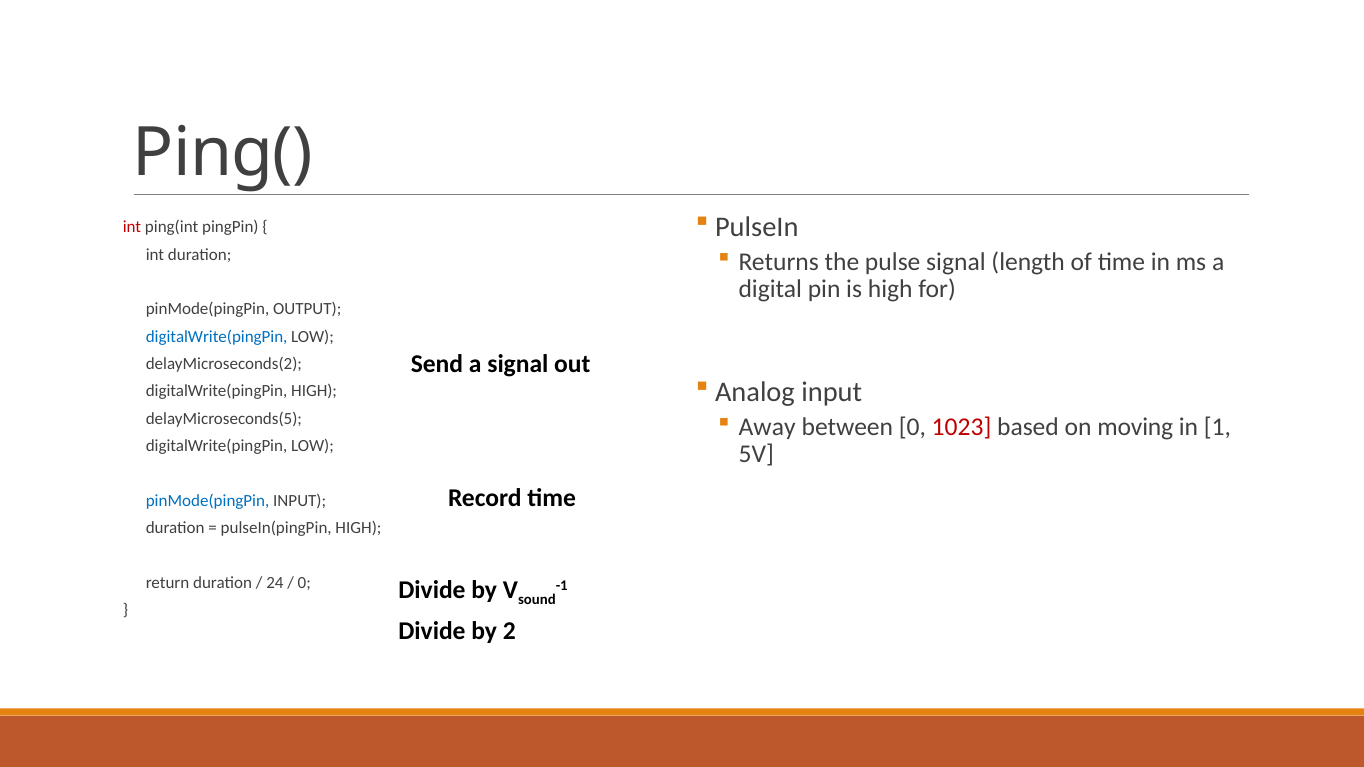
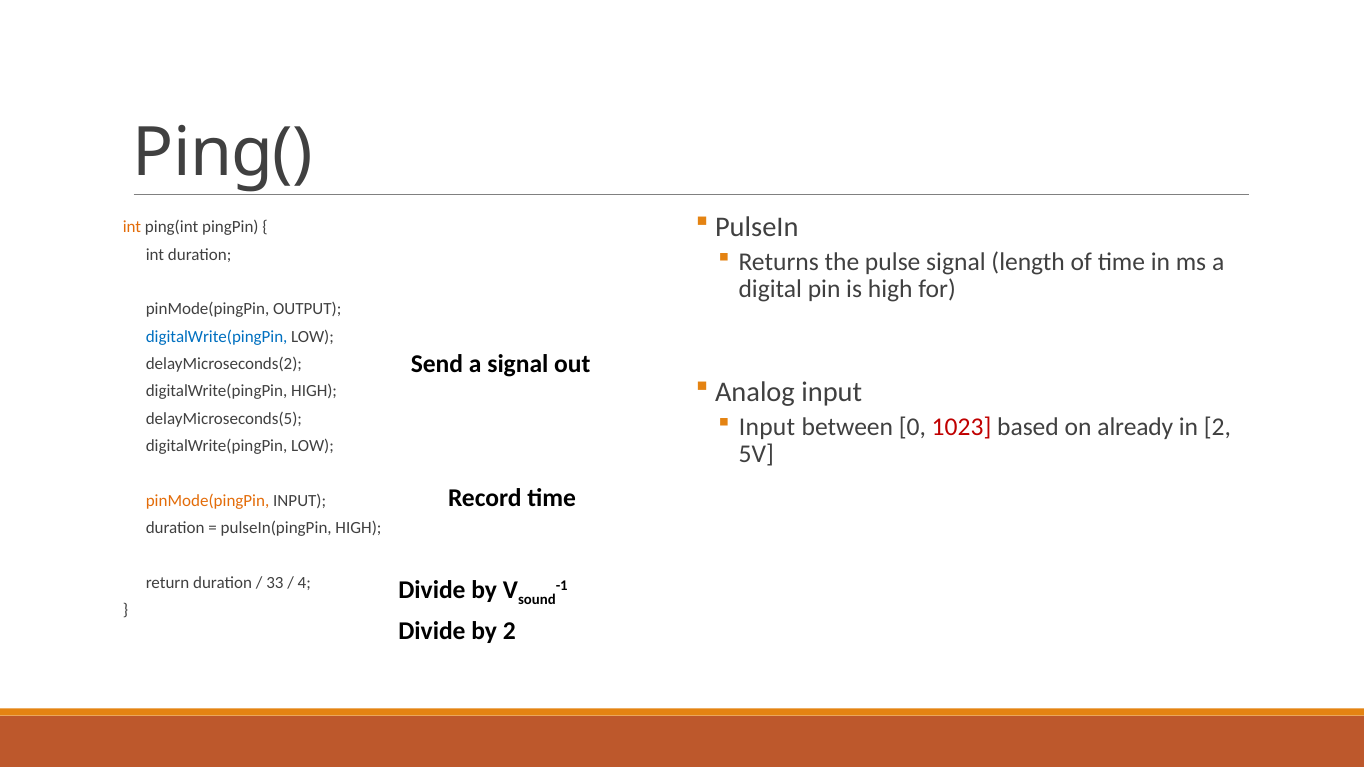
int colour: red -> orange (132, 227)
Away: Away -> Input (767, 427)
moving: moving -> already (1135, 427)
in 1: 1 -> 2 (1217, 427)
pinMode(pingPin colour: blue -> orange (208, 501)
24: 24 -> 33 (275, 583)
0: 0 -> 4 (304, 583)
